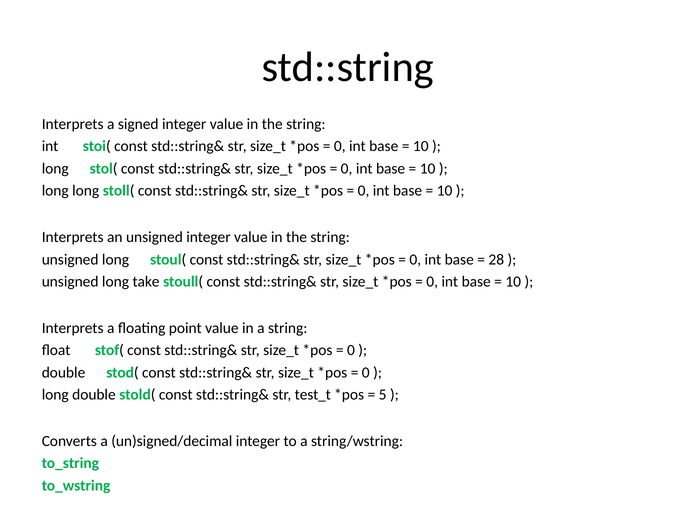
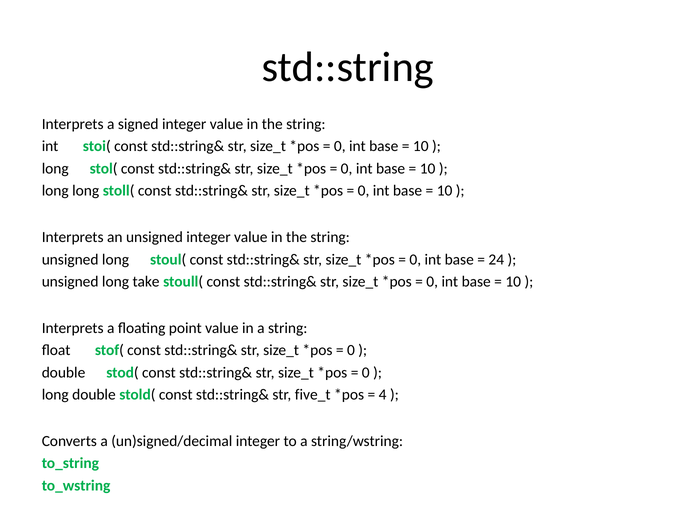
28: 28 -> 24 (496, 259)
test_t: test_t -> five_t (313, 395)
5: 5 -> 4 (383, 395)
